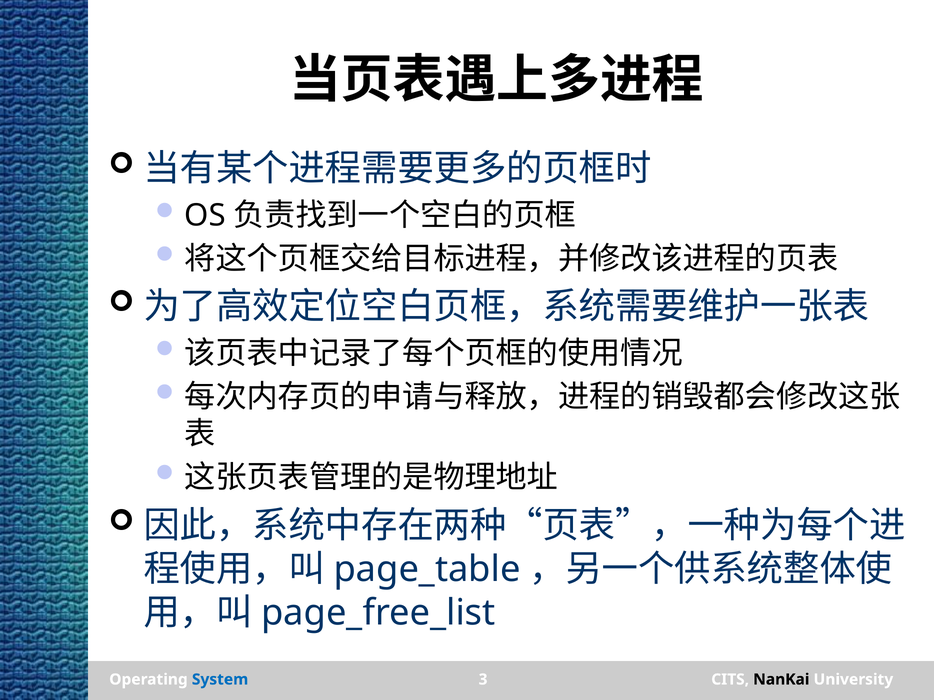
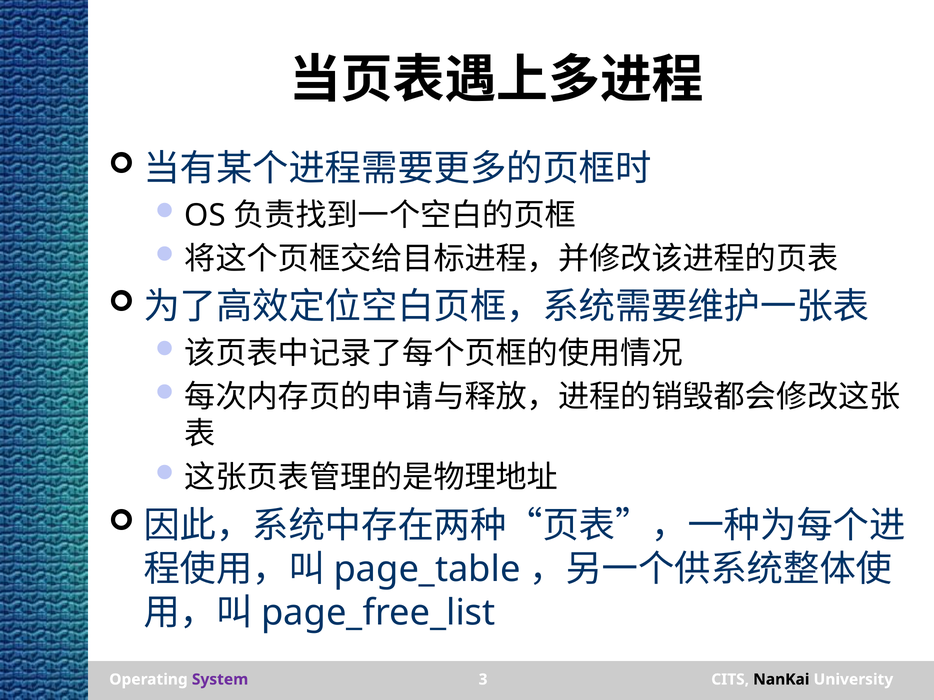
System colour: blue -> purple (220, 680)
